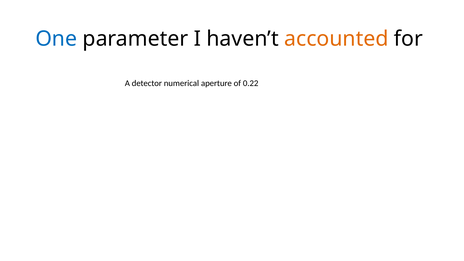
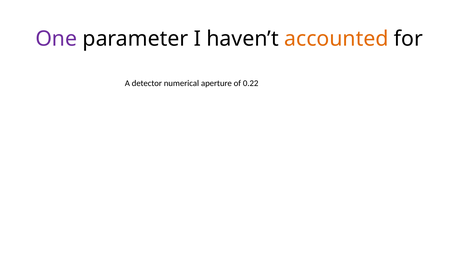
One colour: blue -> purple (56, 39)
